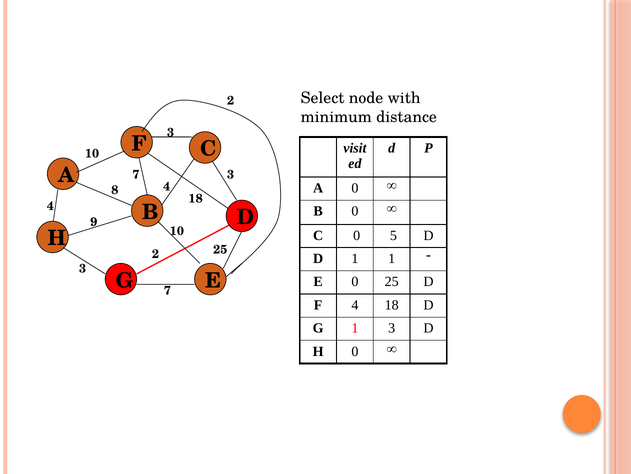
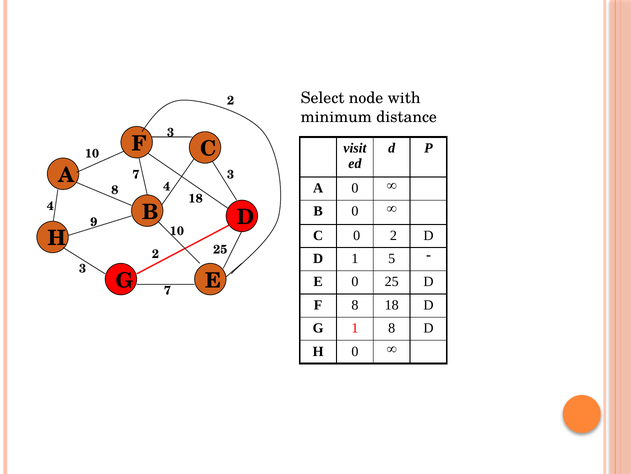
0 5: 5 -> 2 (393, 235)
1 1: 1 -> 5 (392, 258)
F 4: 4 -> 8 (355, 305)
1 3: 3 -> 8 (392, 328)
